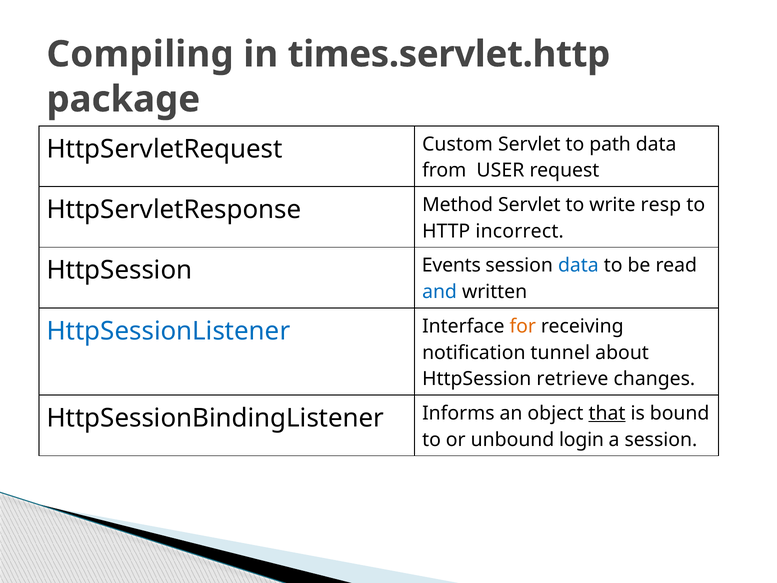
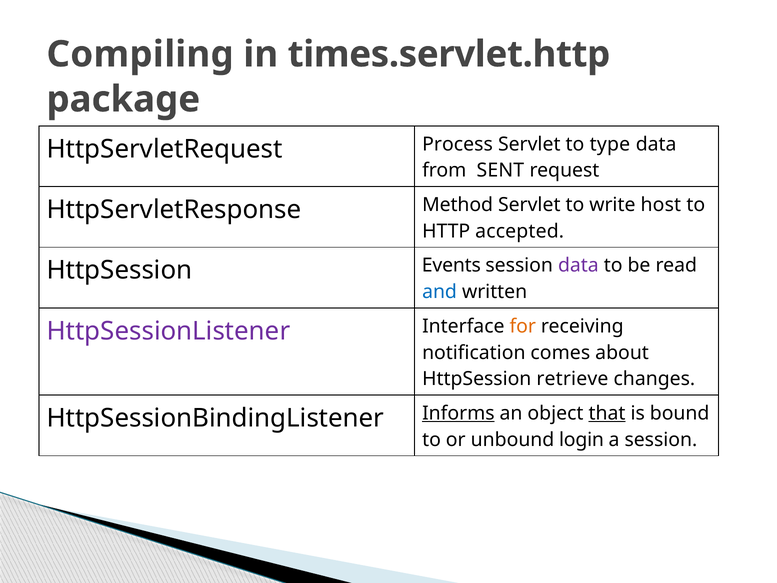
Custom: Custom -> Process (458, 144)
path: path -> type (610, 144)
USER: USER -> SENT (500, 170)
resp: resp -> host (661, 205)
incorrect: incorrect -> accepted (520, 231)
data colour: blue -> purple (578, 265)
HttpSessionListener colour: blue -> purple (168, 331)
tunnel: tunnel -> comes (560, 352)
Informs underline: none -> present (458, 413)
